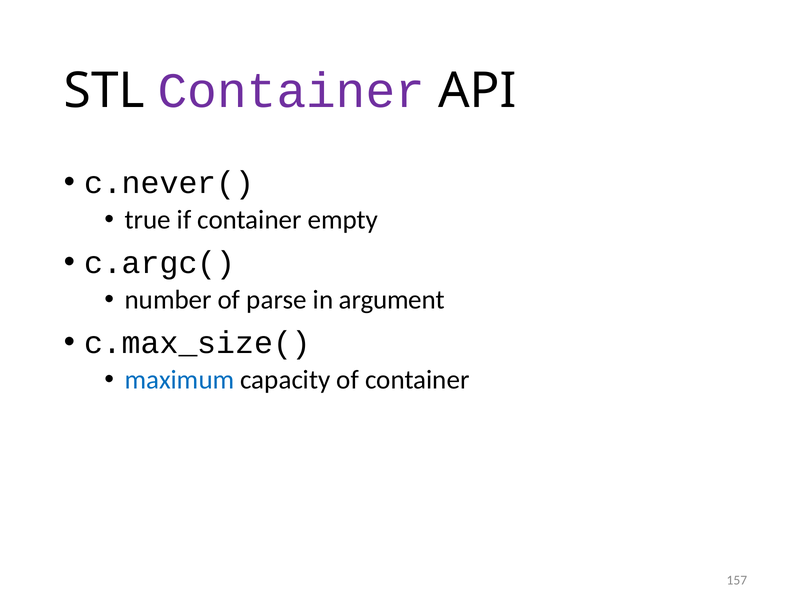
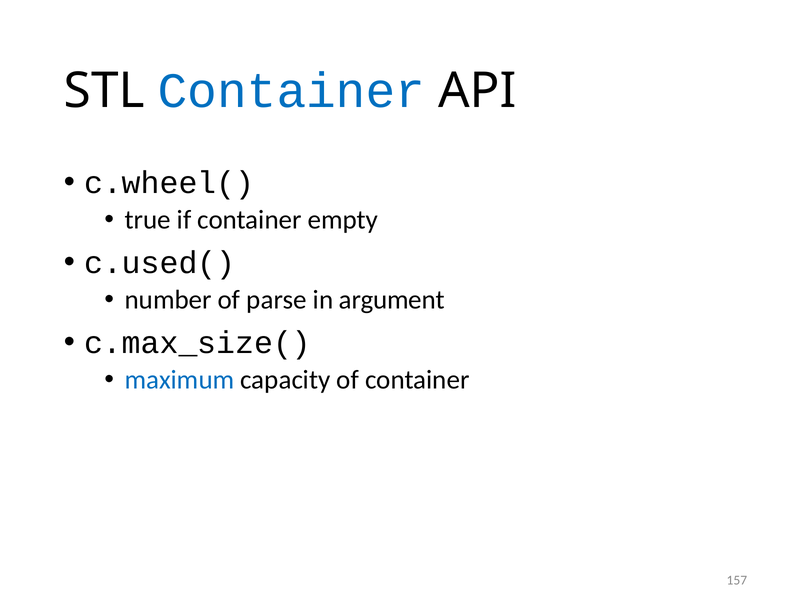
Container colour: purple -> blue (291, 91)
c.never(: c.never( -> c.wheel( (169, 183)
c.argc(: c.argc( -> c.used( (160, 263)
